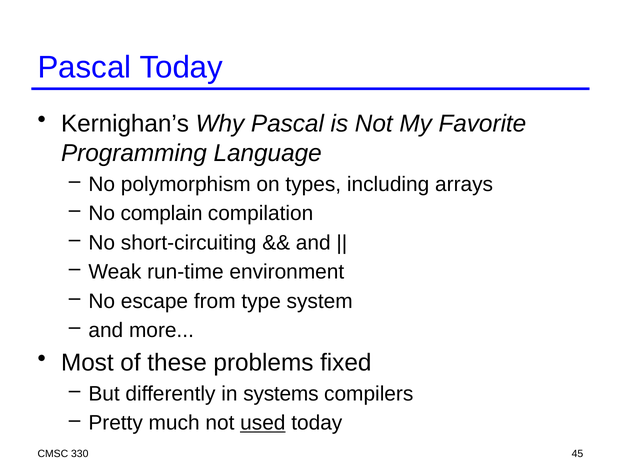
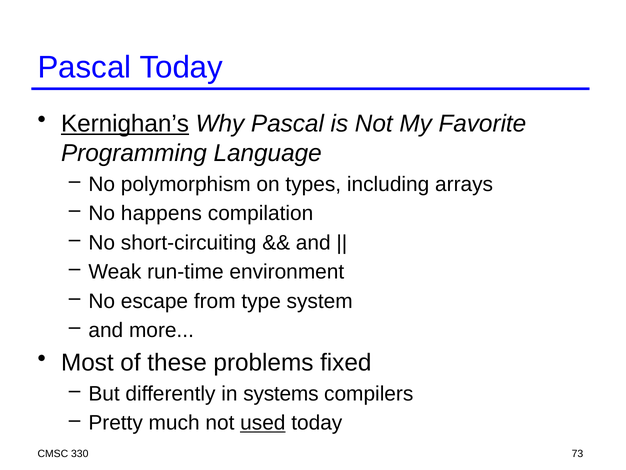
Kernighan’s underline: none -> present (125, 124)
complain: complain -> happens (161, 213)
45: 45 -> 73 (577, 454)
